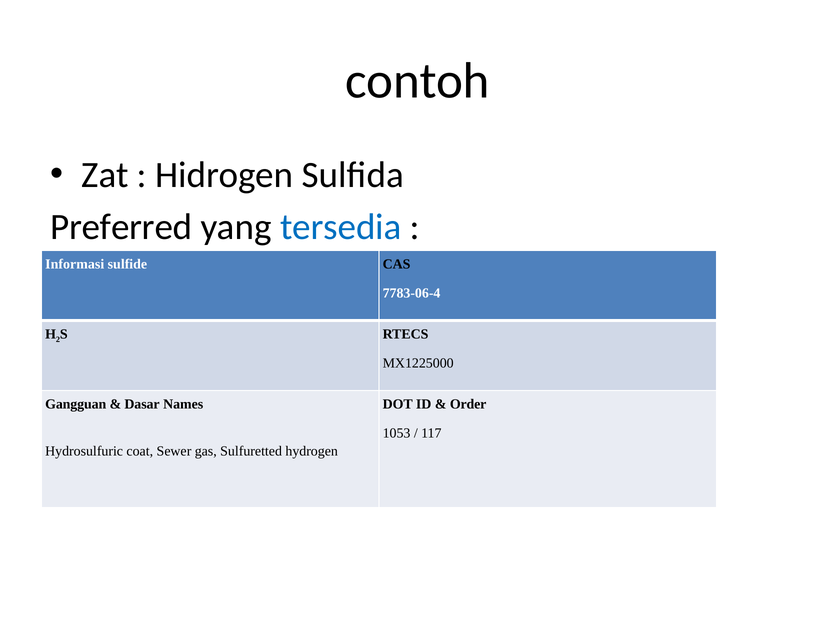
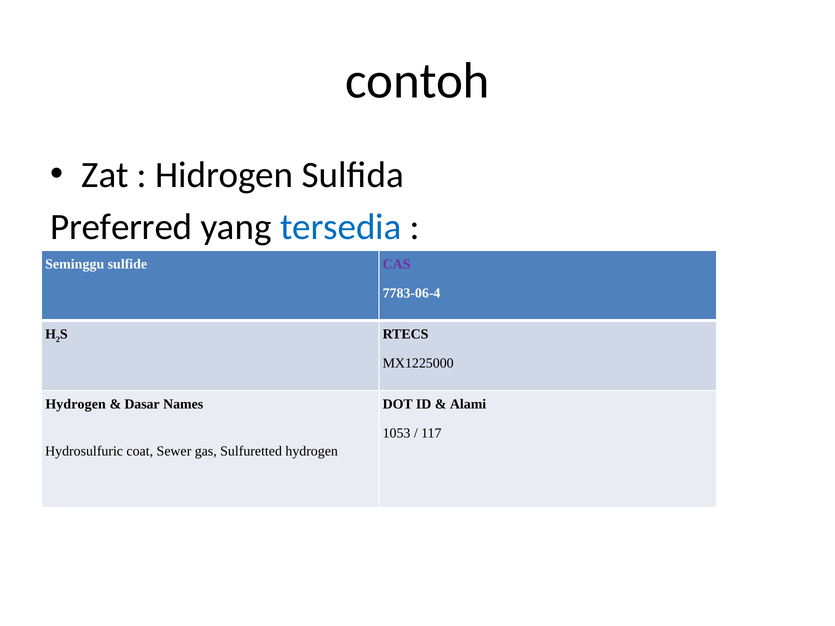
Informasi: Informasi -> Seminggu (75, 264)
CAS colour: black -> purple (397, 264)
Gangguan: Gangguan -> Hydrogen (76, 404)
Order: Order -> Alami (468, 404)
